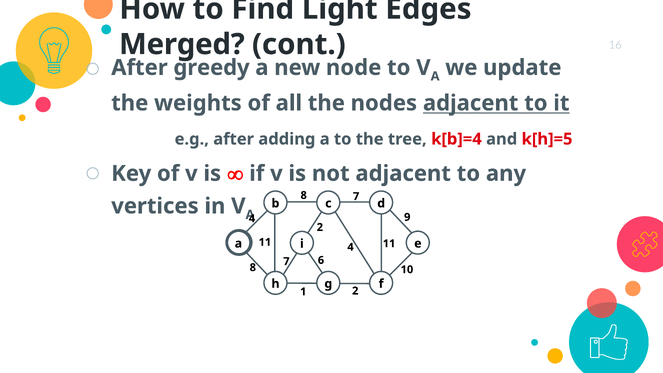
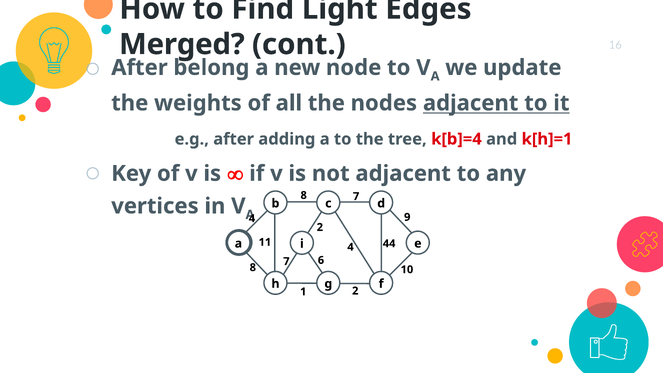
greedy: greedy -> belong (211, 68)
k[h]=5: k[h]=5 -> k[h]=1 (547, 139)
4 11: 11 -> 44 (389, 244)
